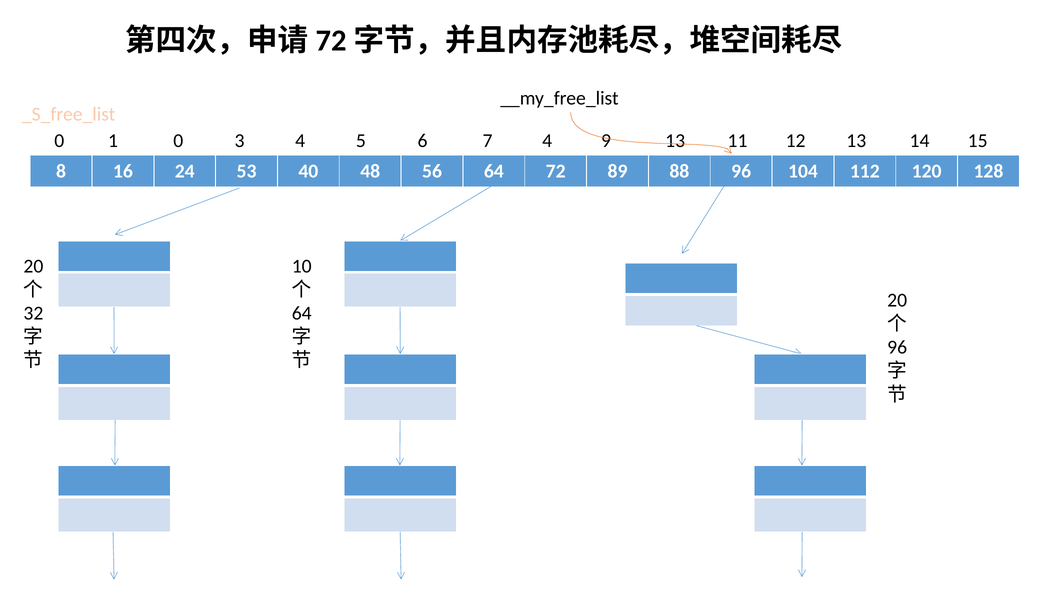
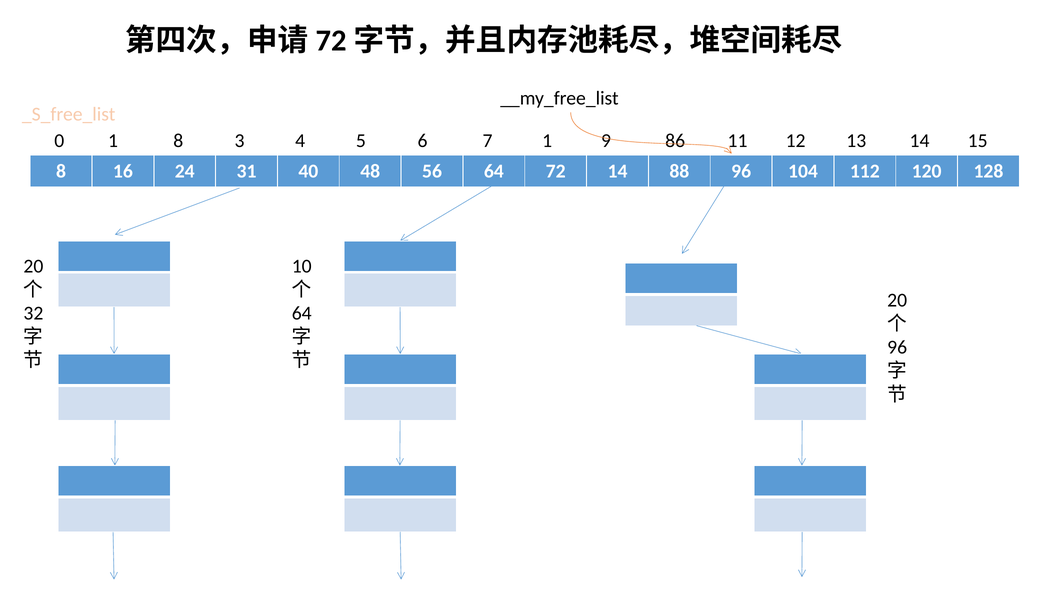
1 0: 0 -> 8 (178, 141)
7 4: 4 -> 1 (547, 141)
9 13: 13 -> 86 (675, 141)
53: 53 -> 31 (247, 172)
72 89: 89 -> 14 (618, 172)
